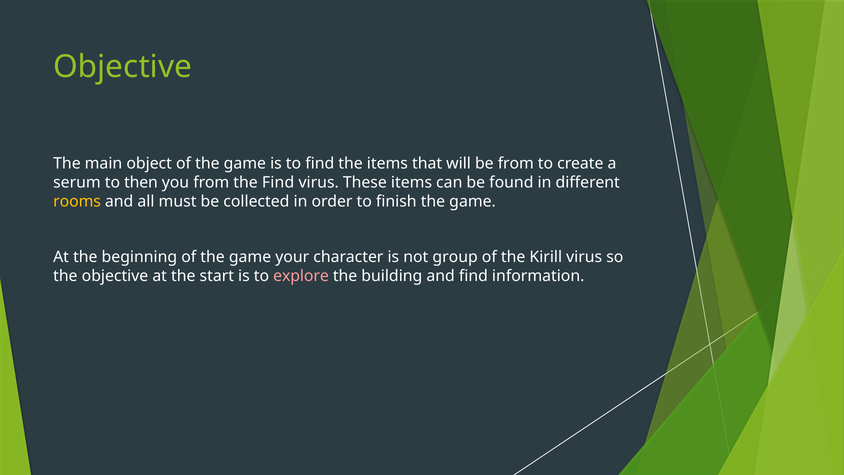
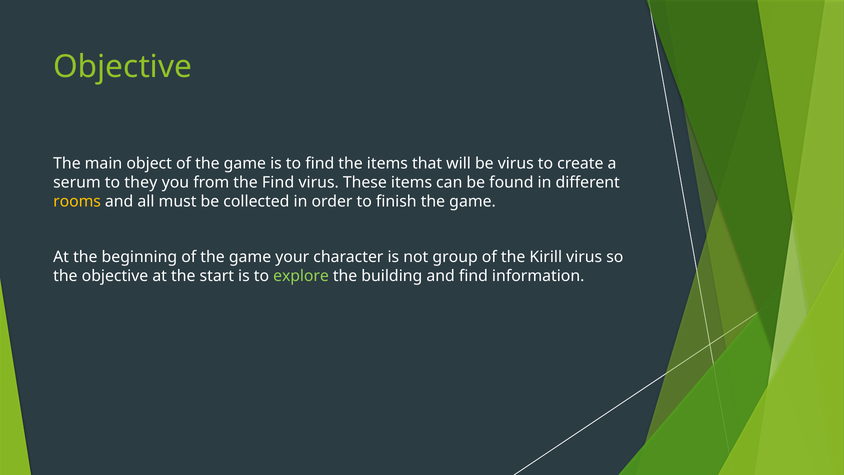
be from: from -> virus (516, 163)
then: then -> they (141, 182)
explore colour: pink -> light green (301, 276)
